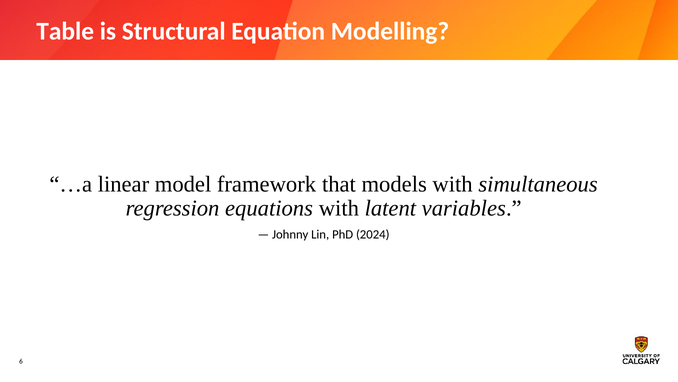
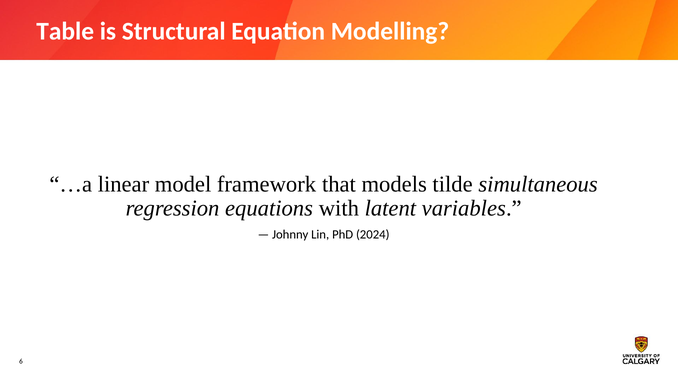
models with: with -> tilde (453, 184)
